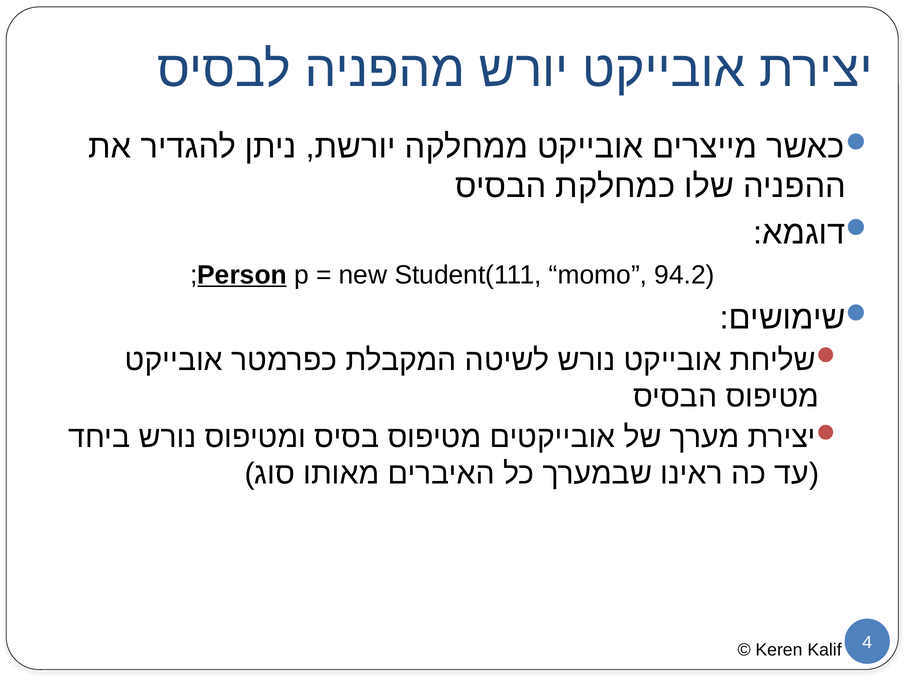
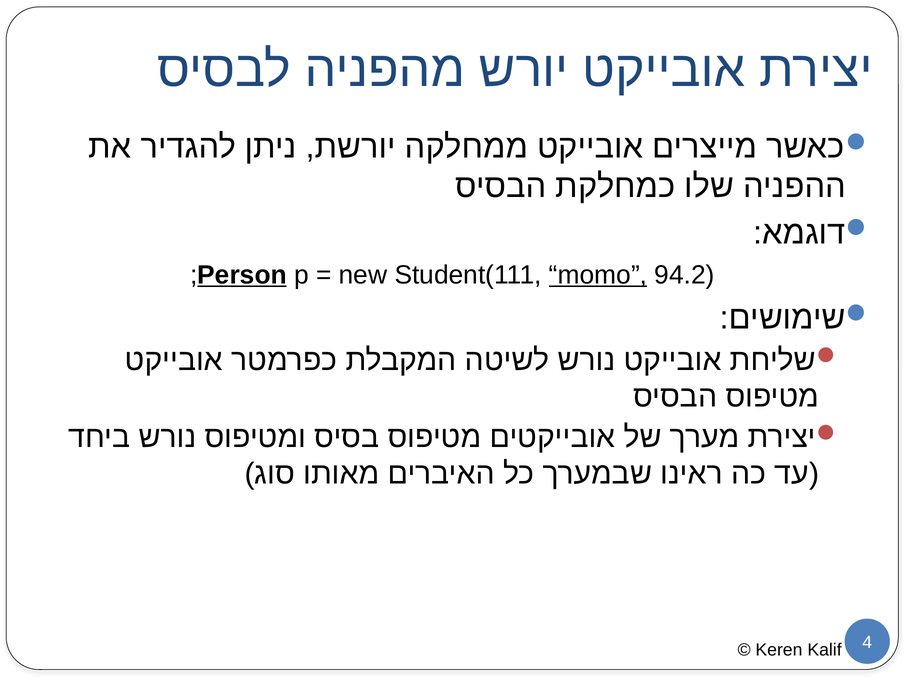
momo underline: none -> present (598, 275)
